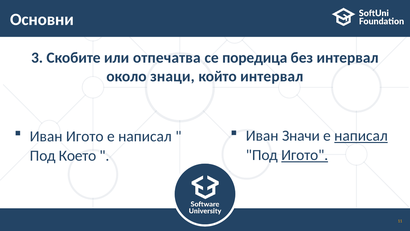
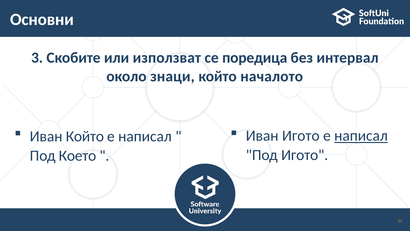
отпечатва: отпечатва -> използват (167, 58)
който интервал: интервал -> началото (272, 76)
Иван Значи: Значи -> Игото (301, 136)
Иван Игото: Игото -> Който (85, 136)
Игото underline: present -> none (305, 155)
